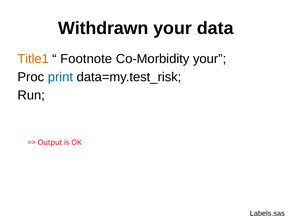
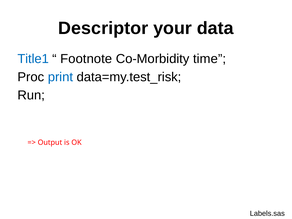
Withdrawn: Withdrawn -> Descriptor (103, 28)
Title1 colour: orange -> blue (33, 59)
Co-Morbidity your: your -> time (210, 59)
